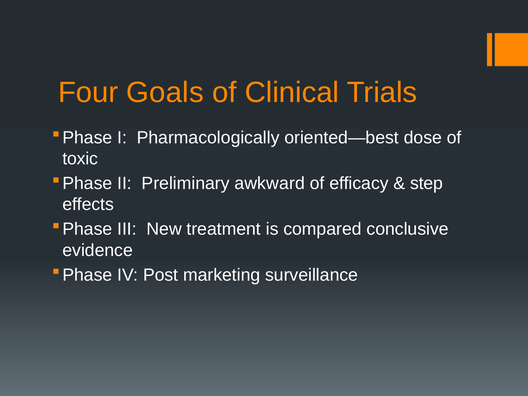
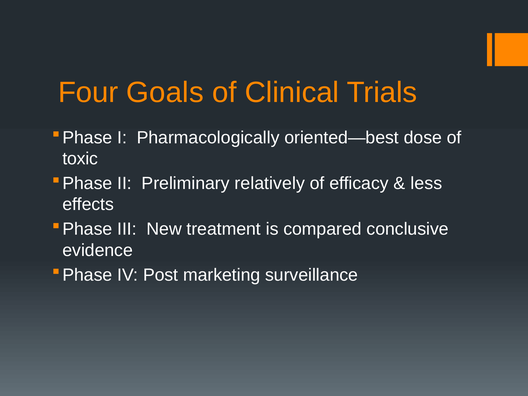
awkward: awkward -> relatively (270, 183)
step: step -> less (426, 183)
